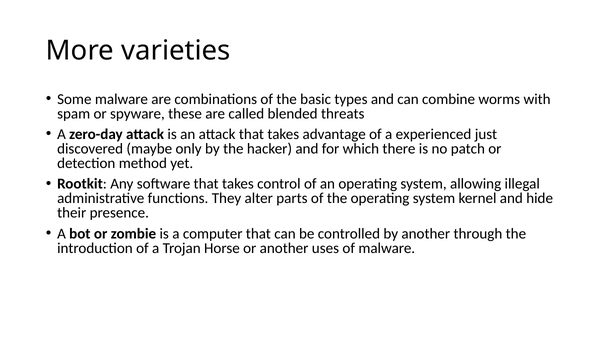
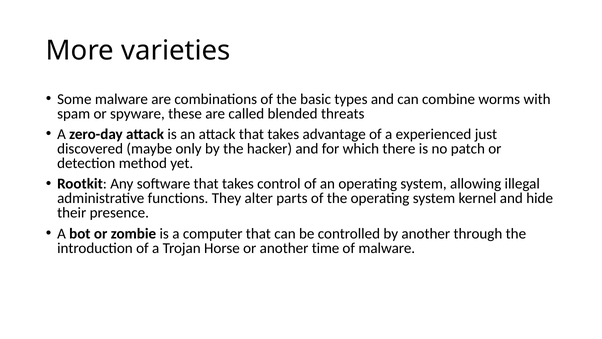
uses: uses -> time (326, 248)
